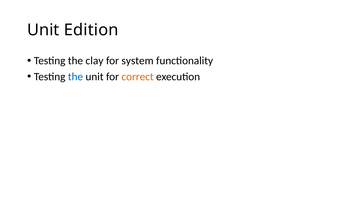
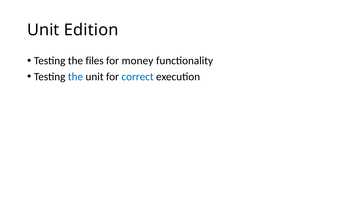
clay: clay -> files (95, 61)
system: system -> money (137, 61)
correct colour: orange -> blue (138, 77)
